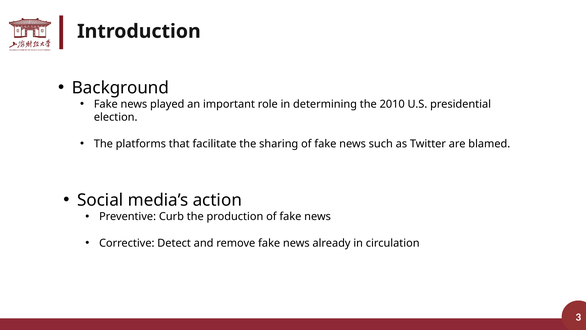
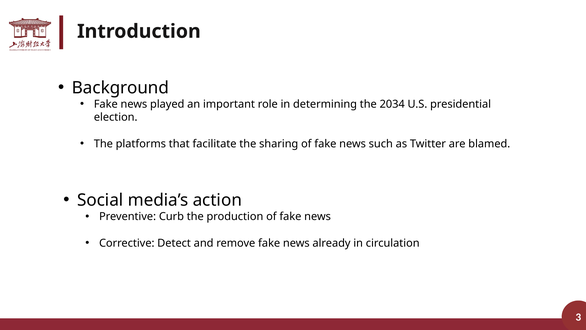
2010: 2010 -> 2034 (392, 104)
